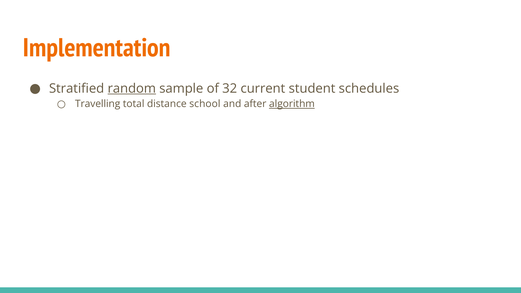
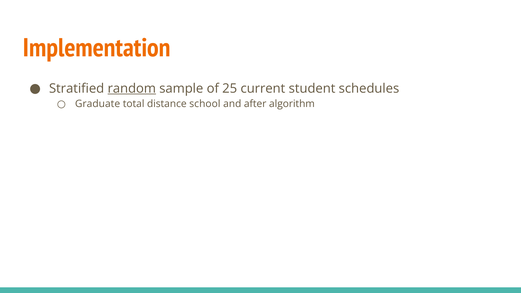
32: 32 -> 25 (230, 88)
Travelling: Travelling -> Graduate (98, 104)
algorithm underline: present -> none (292, 104)
